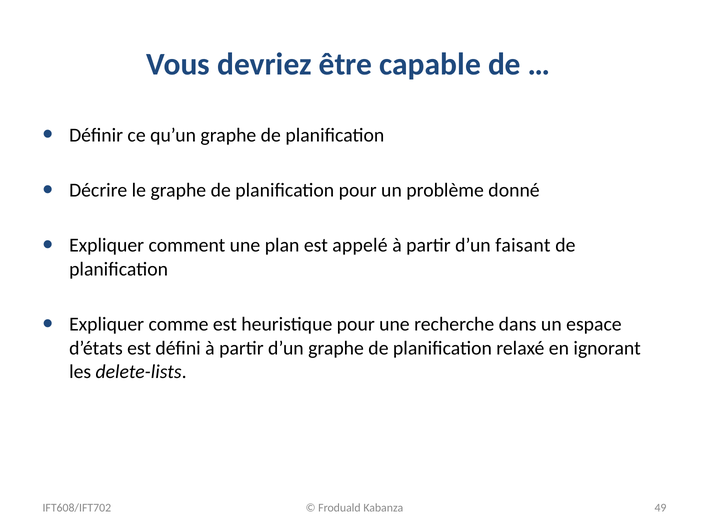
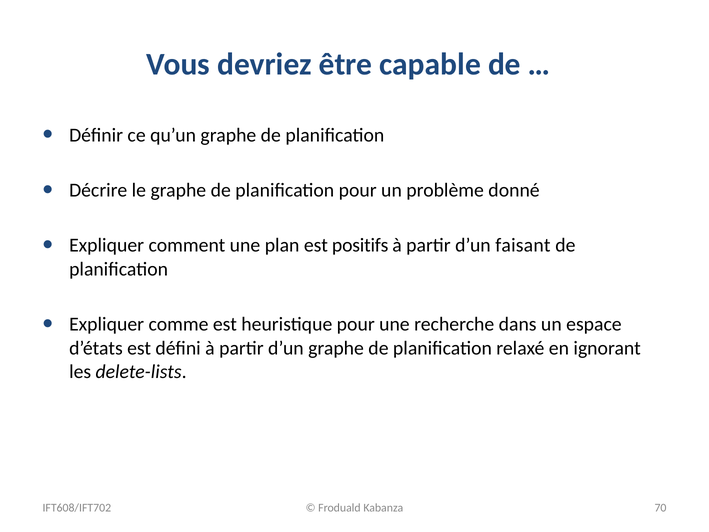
appelé: appelé -> positifs (360, 245)
49: 49 -> 70 (660, 508)
